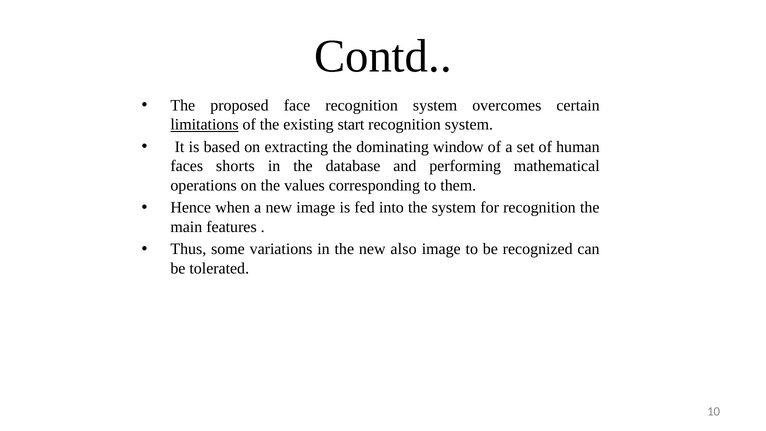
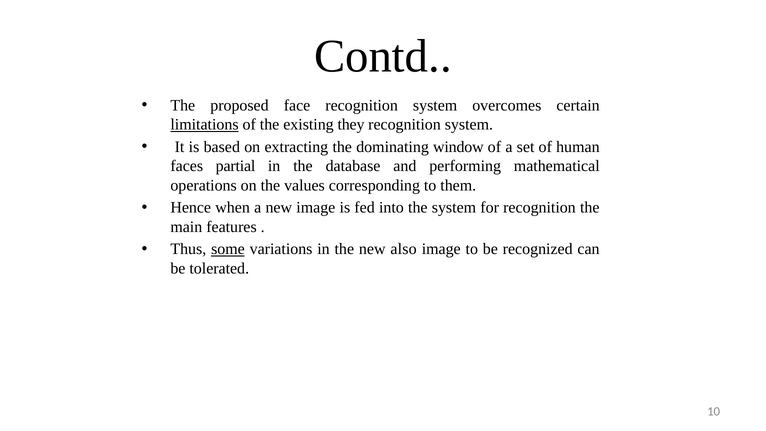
start: start -> they (351, 125)
shorts: shorts -> partial (236, 166)
some underline: none -> present (228, 249)
